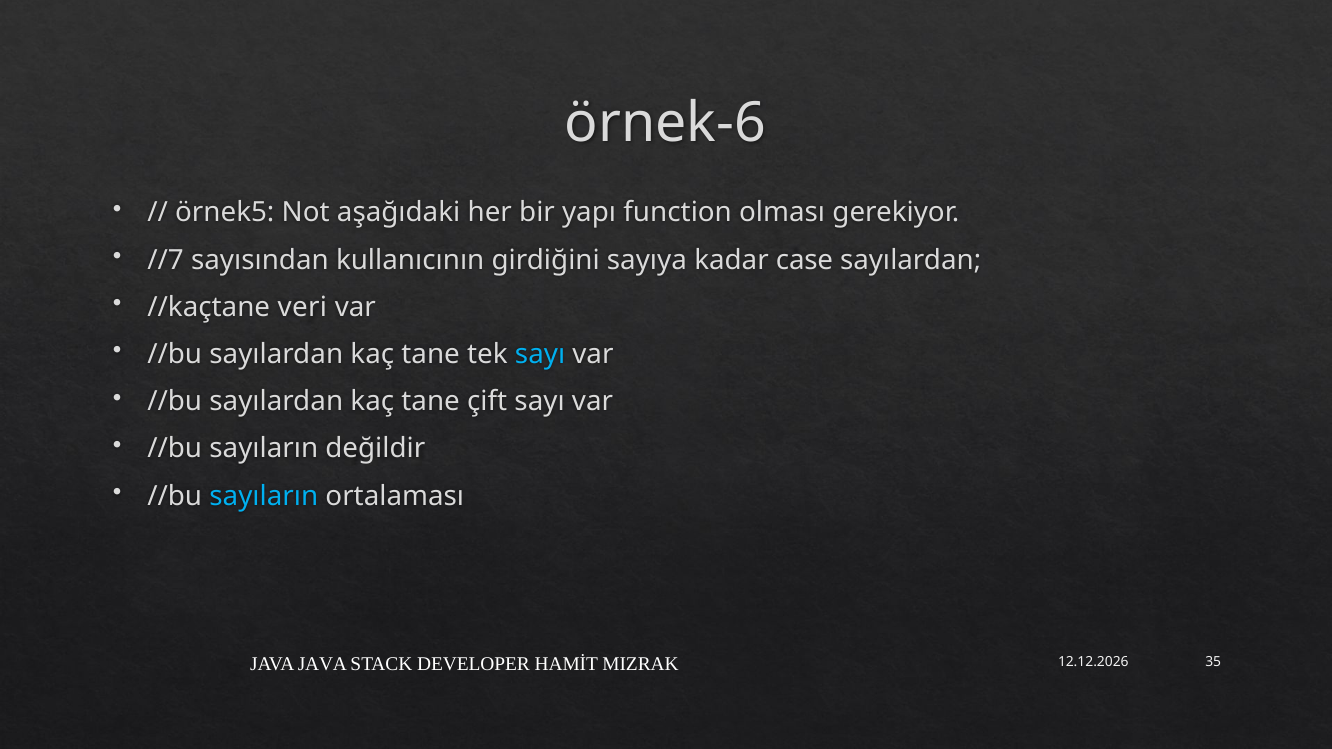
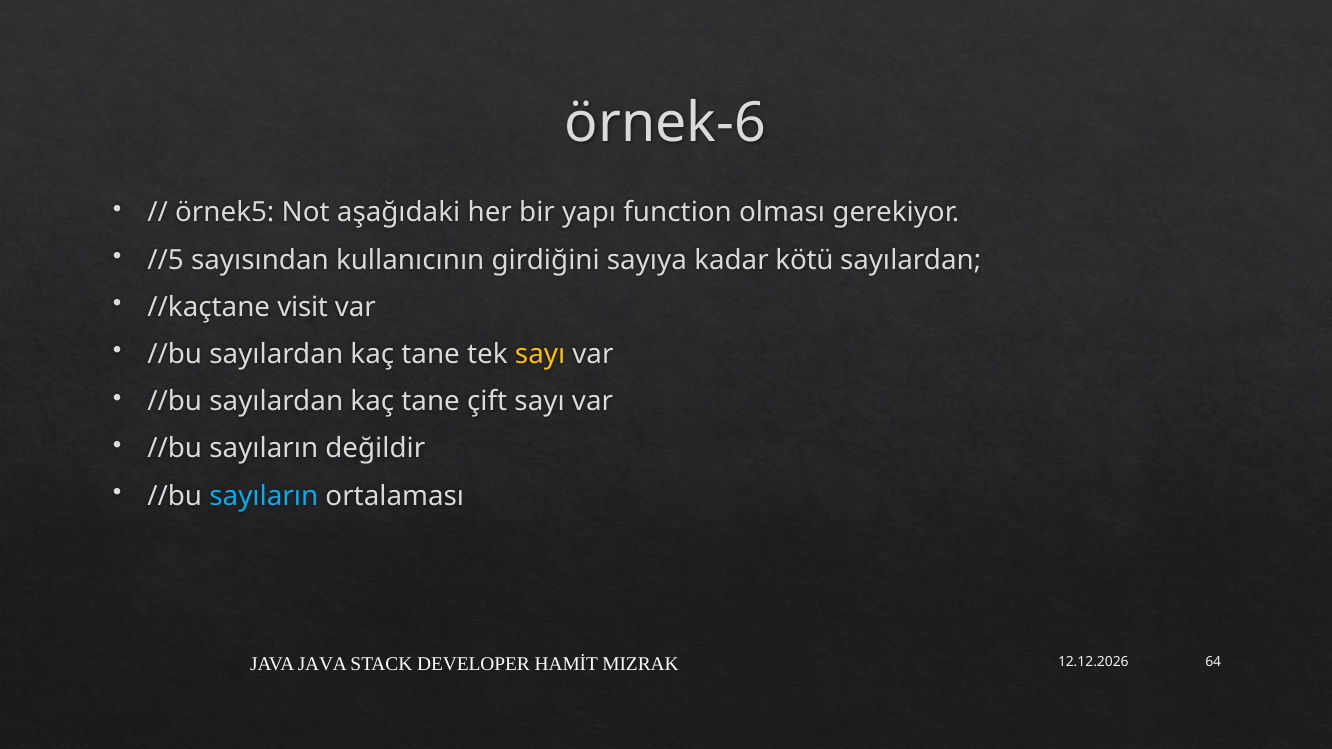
//7: //7 -> //5 (166, 260)
case: case -> kötü (804, 260)
veri: veri -> visit (303, 307)
sayı colour: light blue -> yellow (540, 354)
35: 35 -> 64 (1213, 663)
